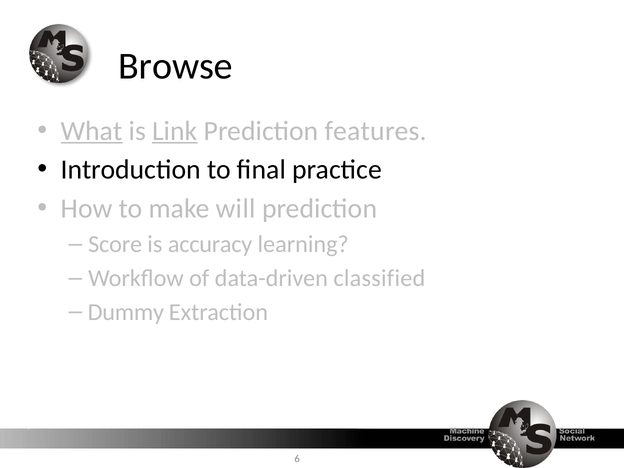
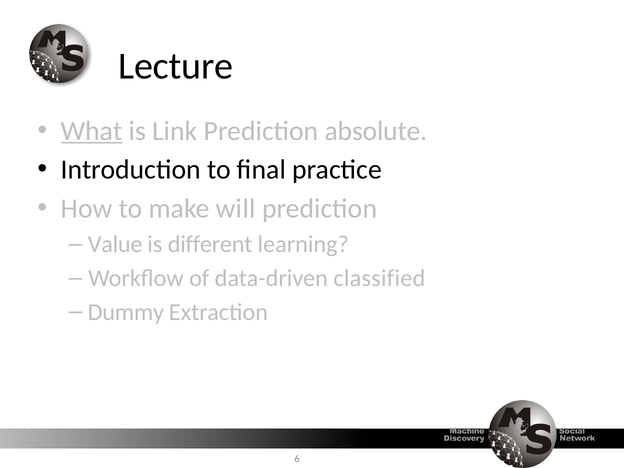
Browse: Browse -> Lecture (176, 66)
Link underline: present -> none (175, 131)
features: features -> absolute (376, 131)
Score: Score -> Value (115, 244)
accuracy: accuracy -> different (210, 244)
